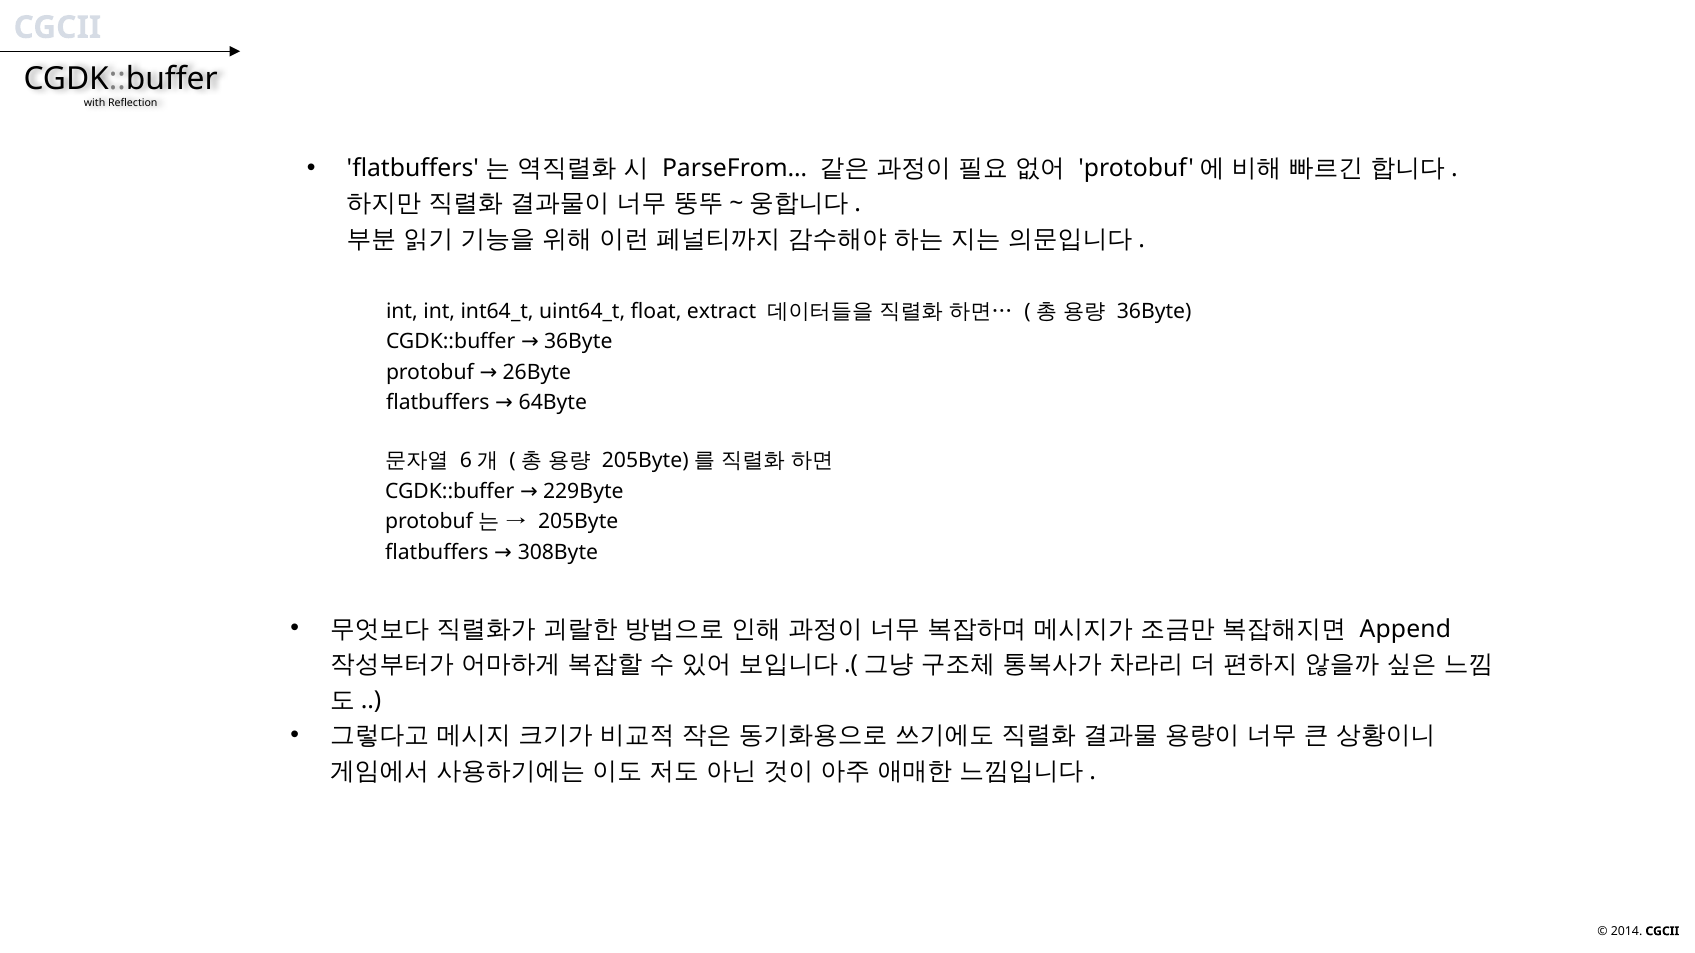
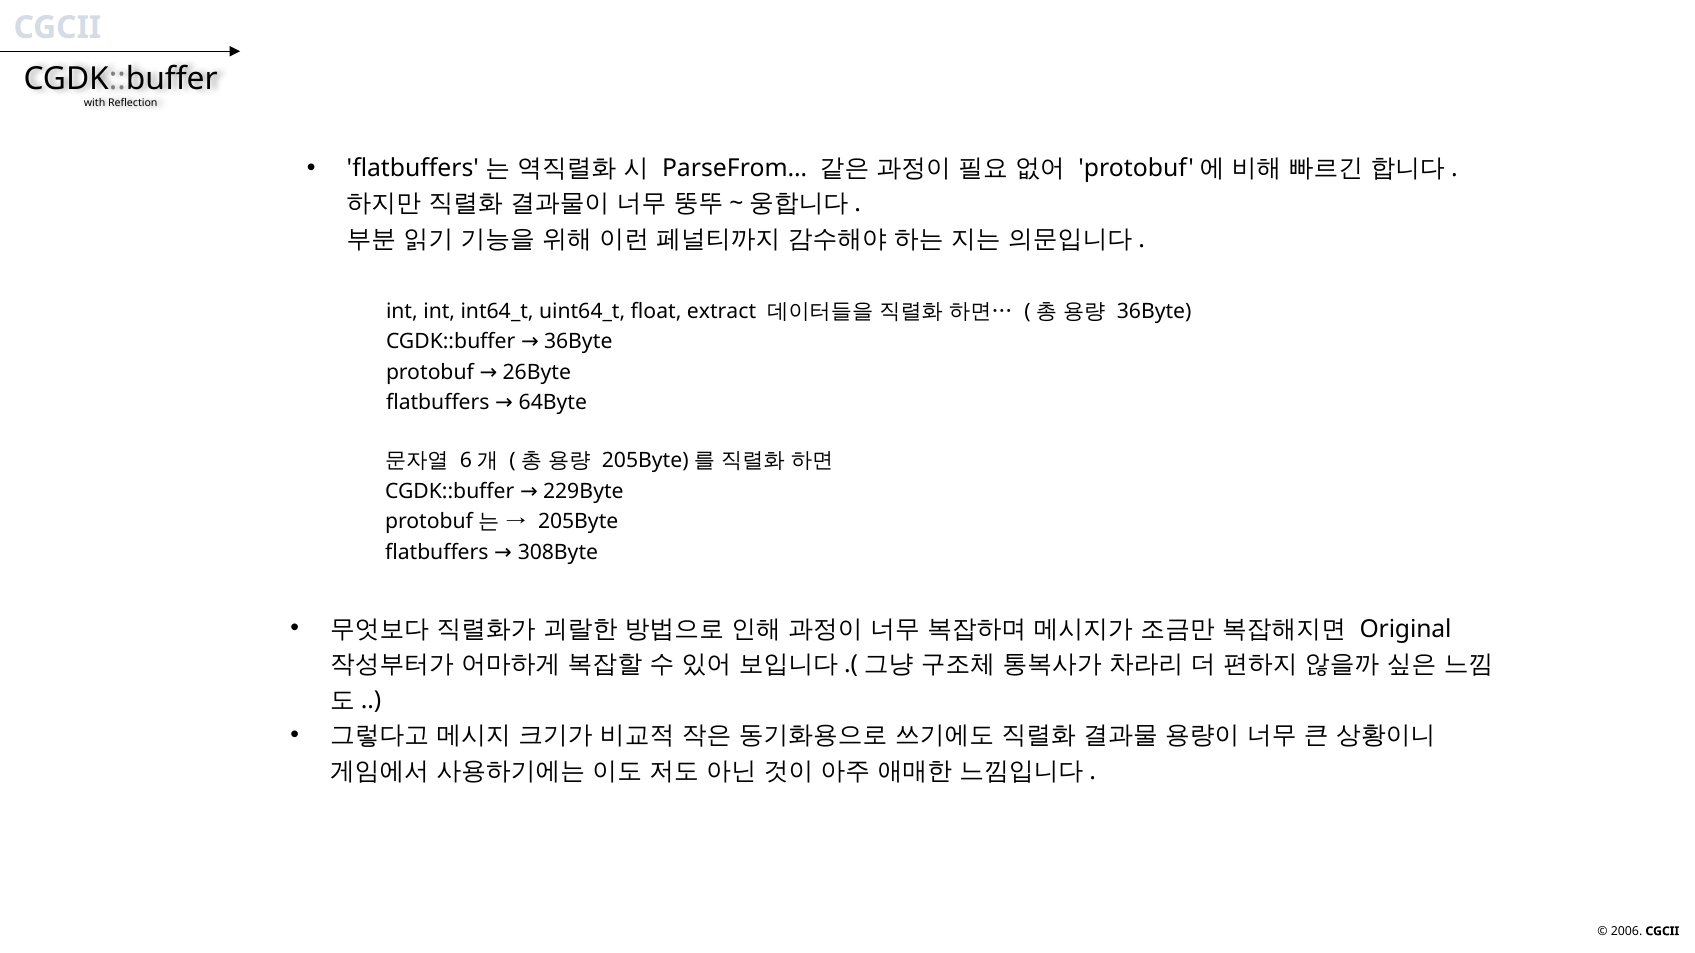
Append: Append -> Original (1406, 629)
2014: 2014 -> 2006 (1627, 932)
